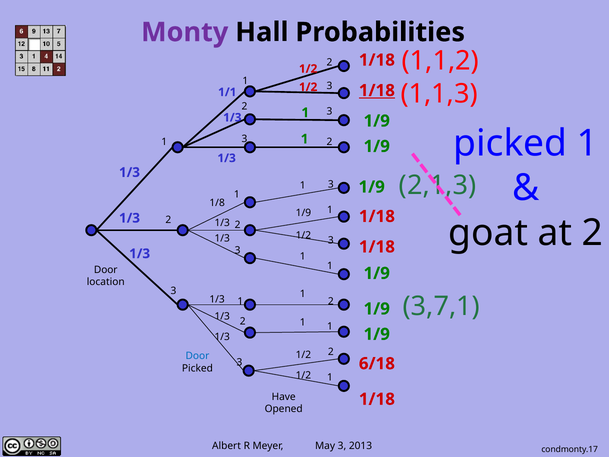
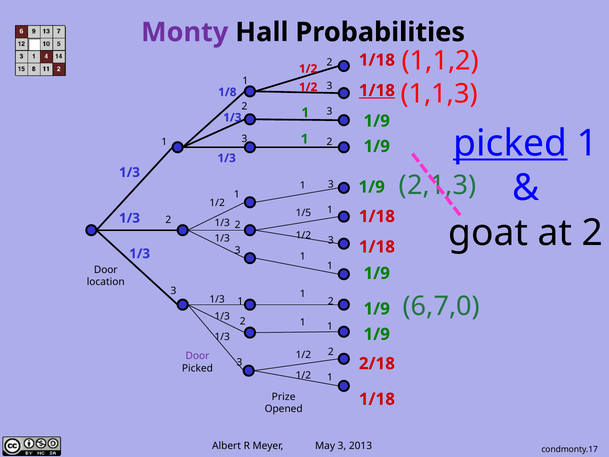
1/1: 1/1 -> 1/8 (227, 92)
picked underline: none -> present (510, 143)
1/8: 1/8 -> 1/2 (217, 203)
1/9: 1/9 -> 1/5 (303, 213)
3,7,1: 3,7,1 -> 6,7,0 (441, 306)
Door colour: blue -> purple (197, 356)
6/18: 6/18 -> 2/18 (377, 363)
Have: Have -> Prize (284, 397)
